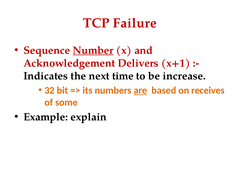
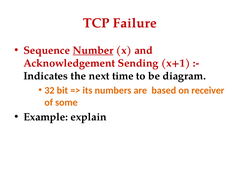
Delivers: Delivers -> Sending (138, 63)
increase: increase -> diagram (184, 76)
are underline: present -> none (140, 90)
receives: receives -> receiver (208, 90)
